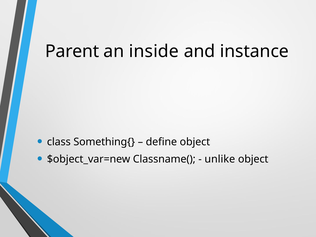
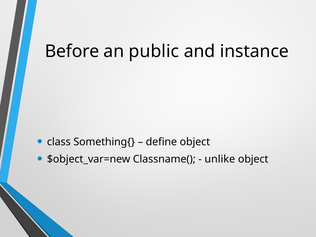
Parent: Parent -> Before (72, 51)
inside: inside -> public (154, 51)
